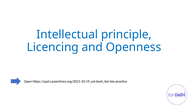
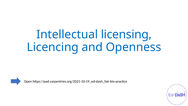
principle: principle -> licensing (126, 34)
